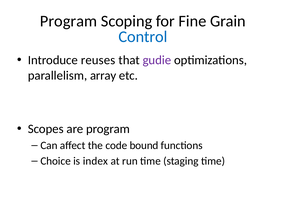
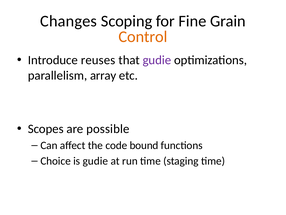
Program: Program -> Changes (69, 21)
Control colour: blue -> orange (143, 37)
are program: program -> possible (108, 129)
is index: index -> gudie (95, 161)
